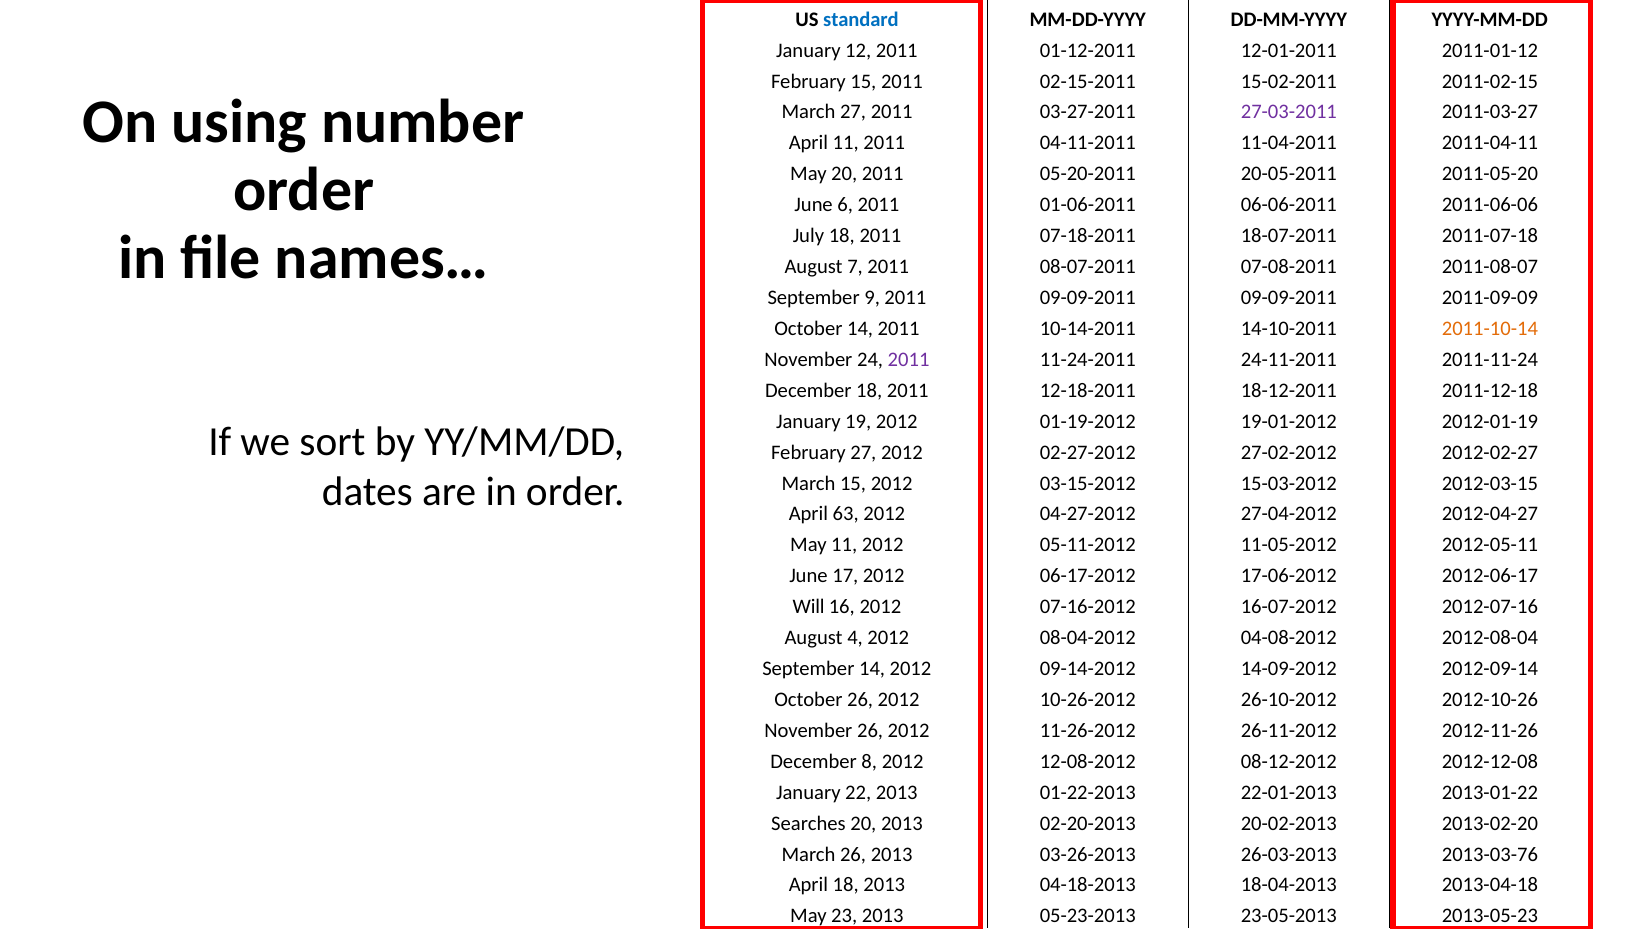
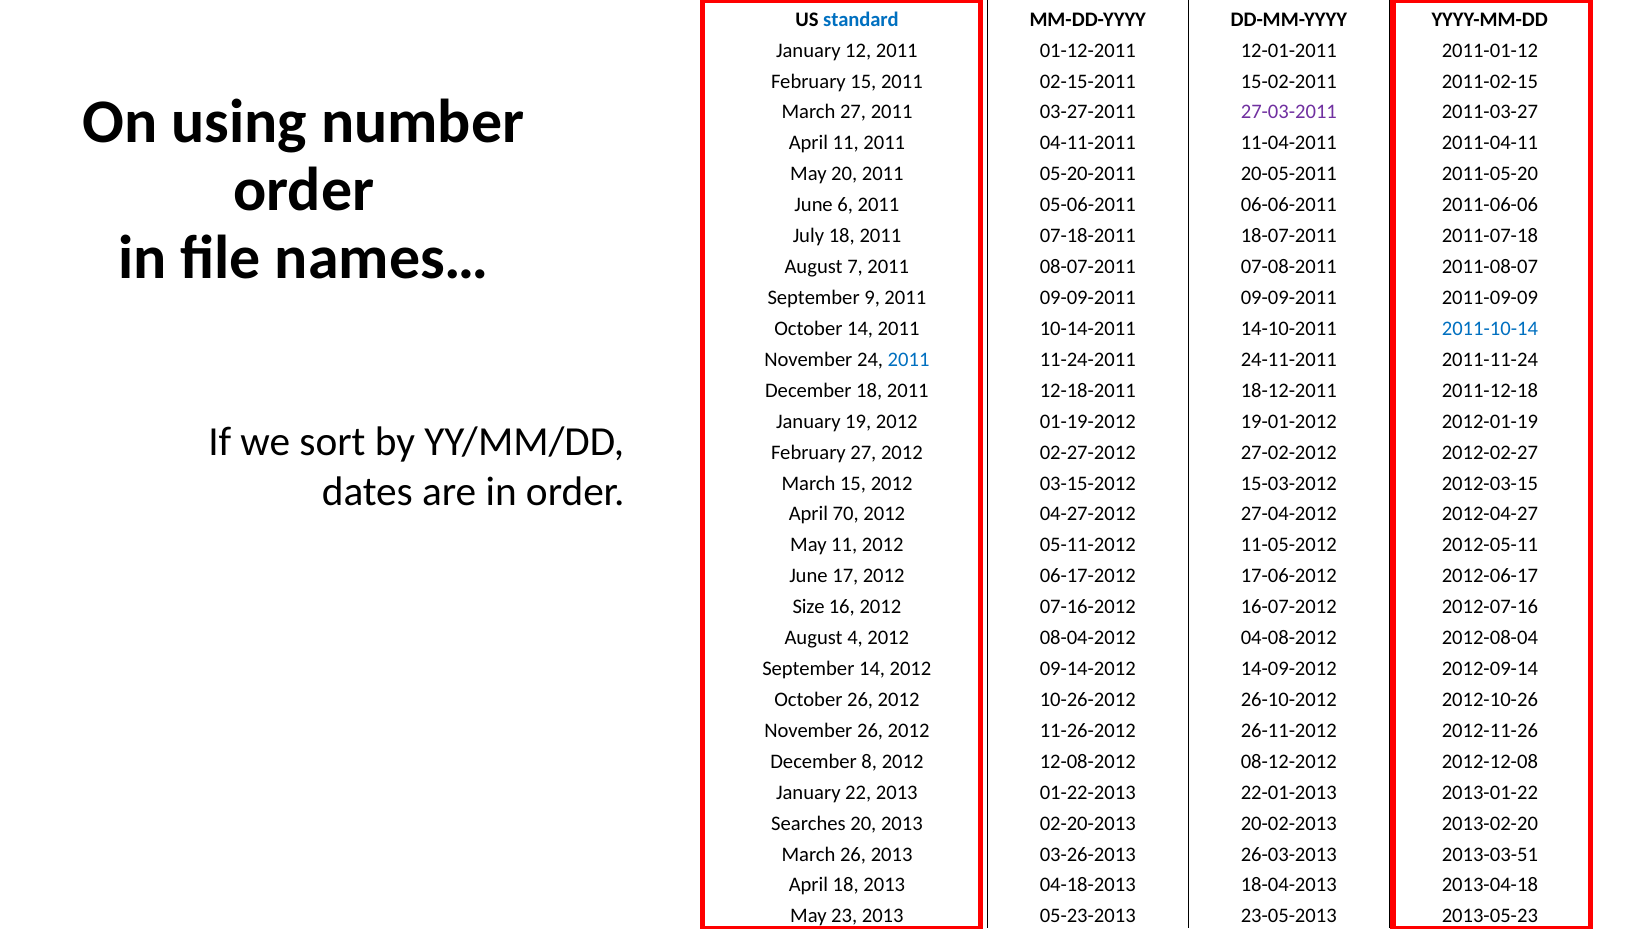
01-06-2011: 01-06-2011 -> 05-06-2011 (1088, 205)
2011-10-14 colour: orange -> blue (1490, 328)
2011 colour: purple -> blue (909, 359)
63: 63 -> 70 (846, 514)
Will: Will -> Size (809, 607)
2013-03-76: 2013-03-76 -> 2013-03-51 (1490, 854)
